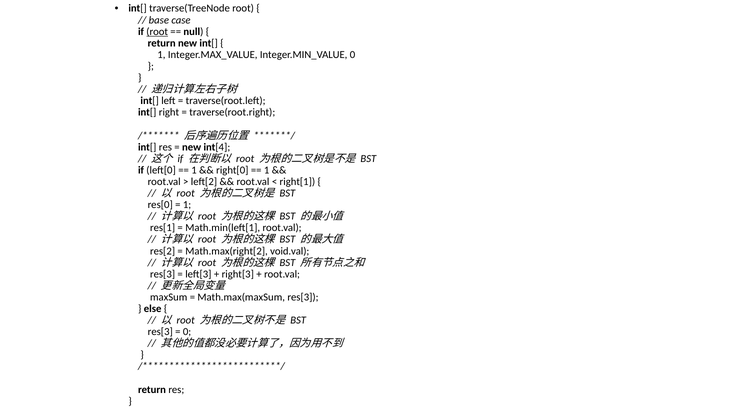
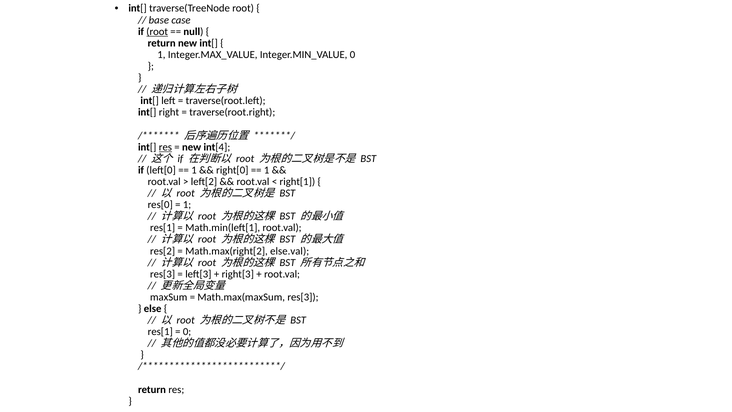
res underline: none -> present (165, 147)
void.val: void.val -> else.val (290, 251)
res[3: res[3 -> res[1 (160, 332)
